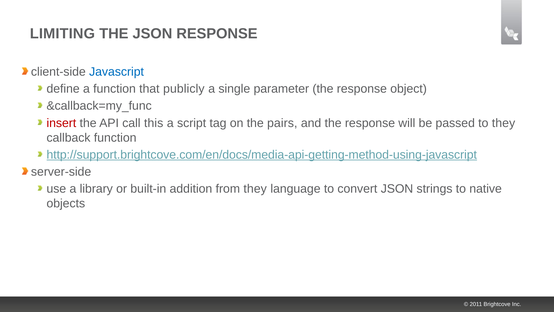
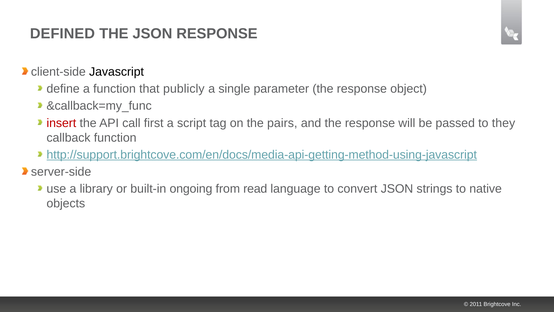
LIMITING: LIMITING -> DEFINED (62, 34)
Javascript colour: blue -> black (117, 72)
this: this -> first (154, 123)
addition: addition -> ongoing (191, 189)
from they: they -> read (255, 189)
